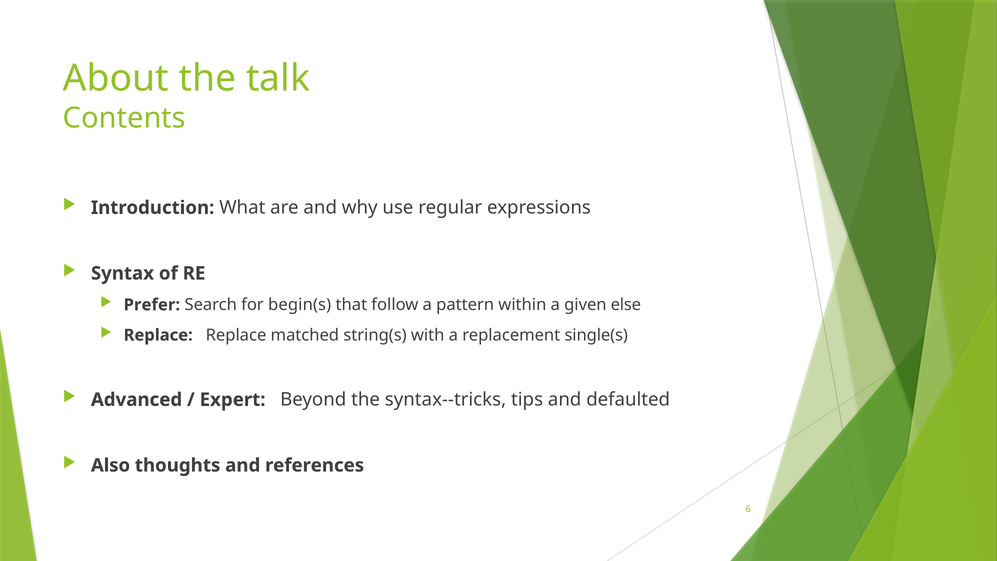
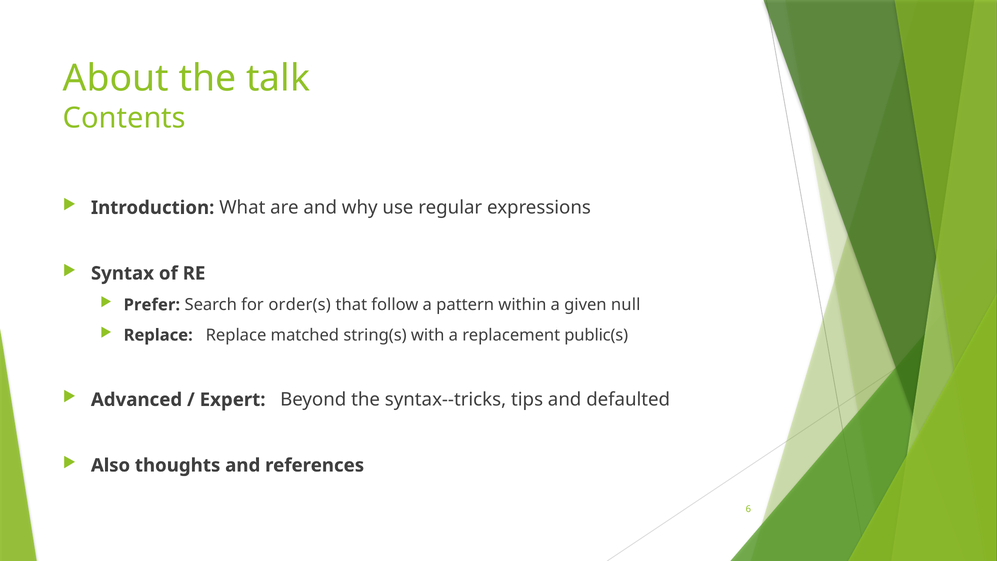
begin(s: begin(s -> order(s (300, 305)
else: else -> null (626, 305)
single(s: single(s -> public(s (596, 335)
